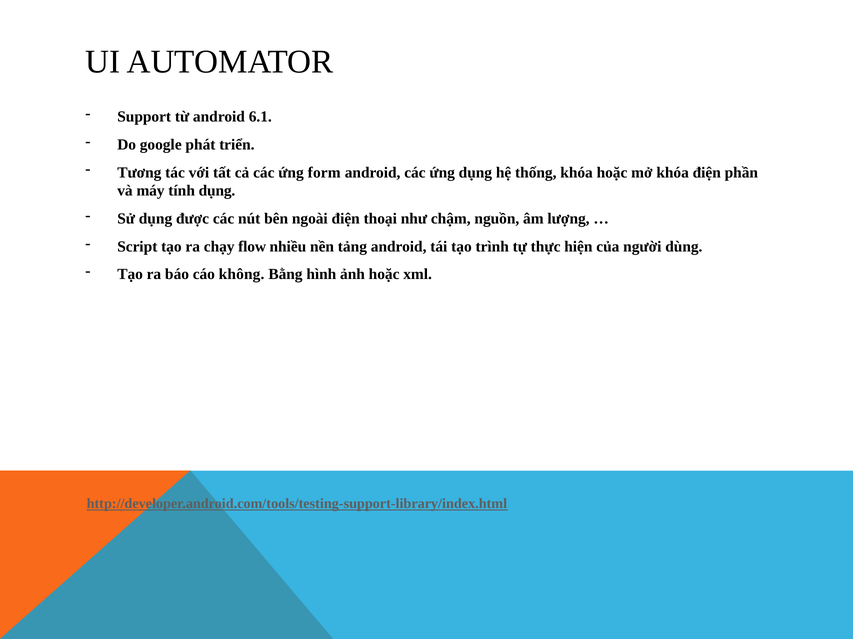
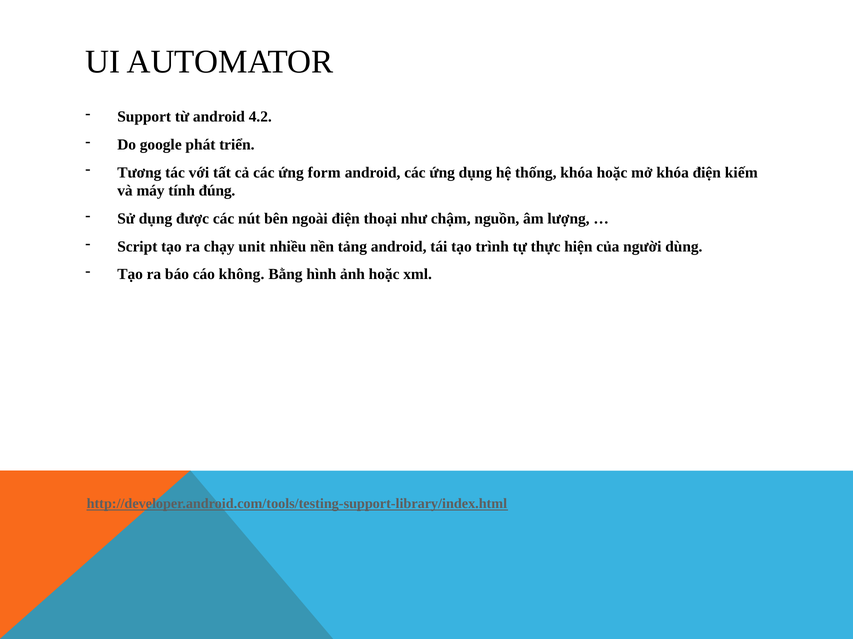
6.1: 6.1 -> 4.2 (260, 117)
phần: phần -> kiếm (741, 173)
tính dụng: dụng -> đúng (217, 191)
flow: flow -> unit (252, 247)
